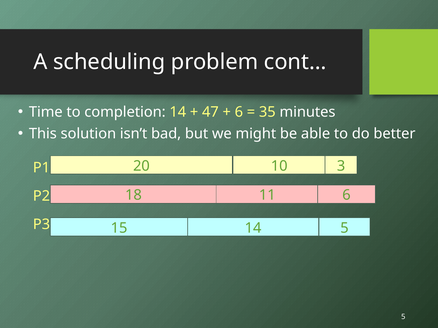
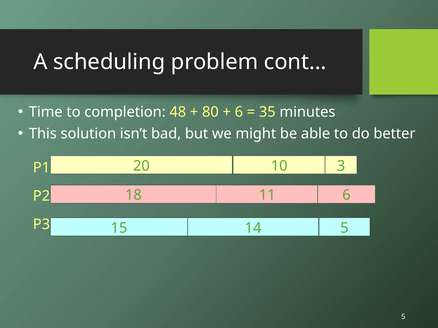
completion 14: 14 -> 48 (178, 112)
47: 47 -> 80 (210, 112)
